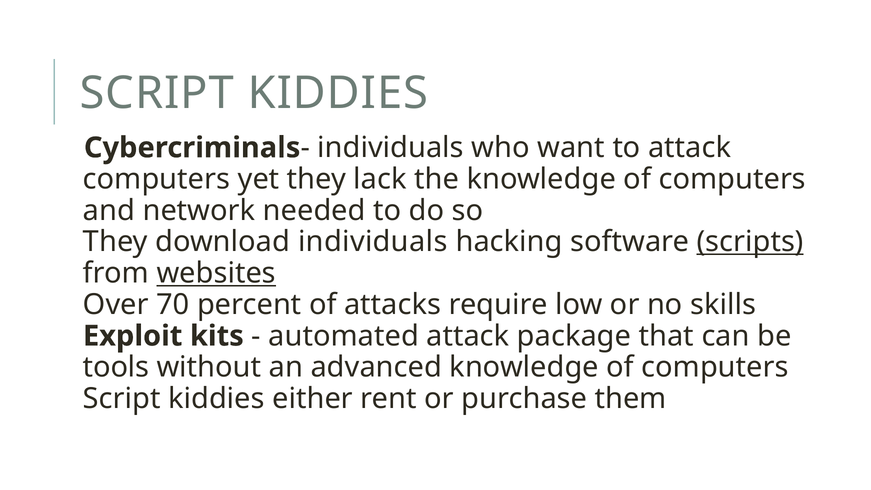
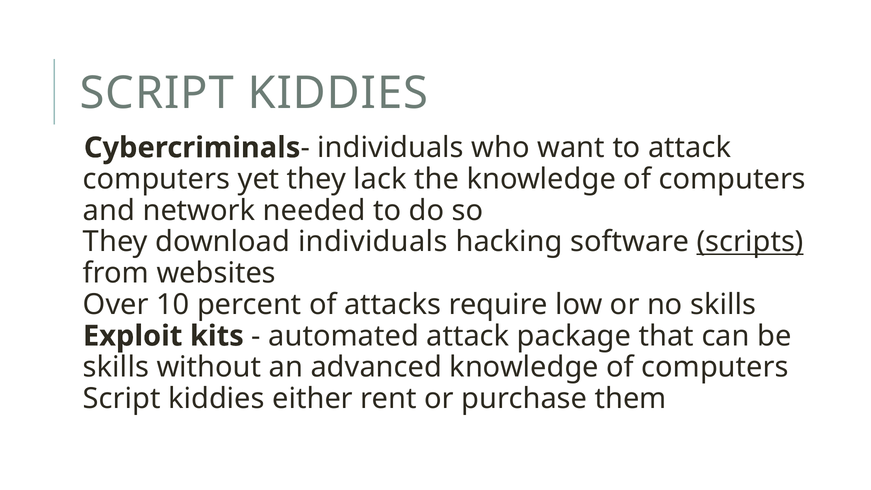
websites underline: present -> none (216, 273)
70: 70 -> 10 (173, 305)
tools: tools -> skills (116, 367)
